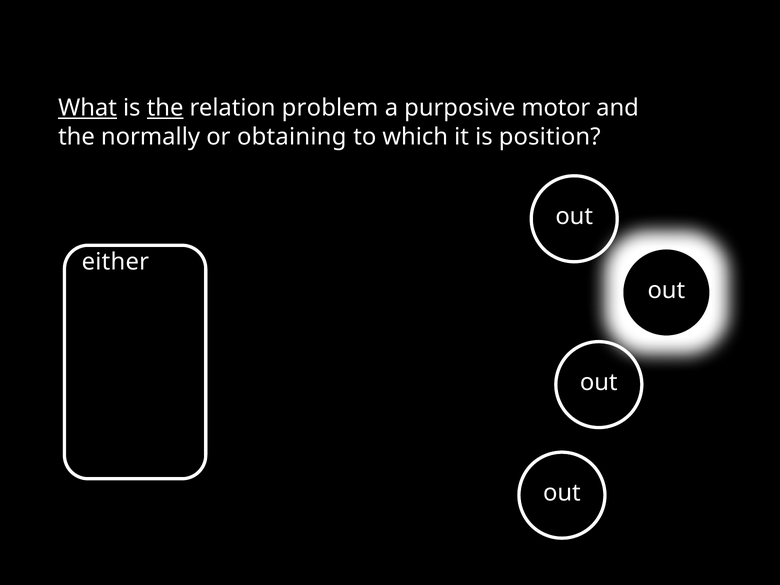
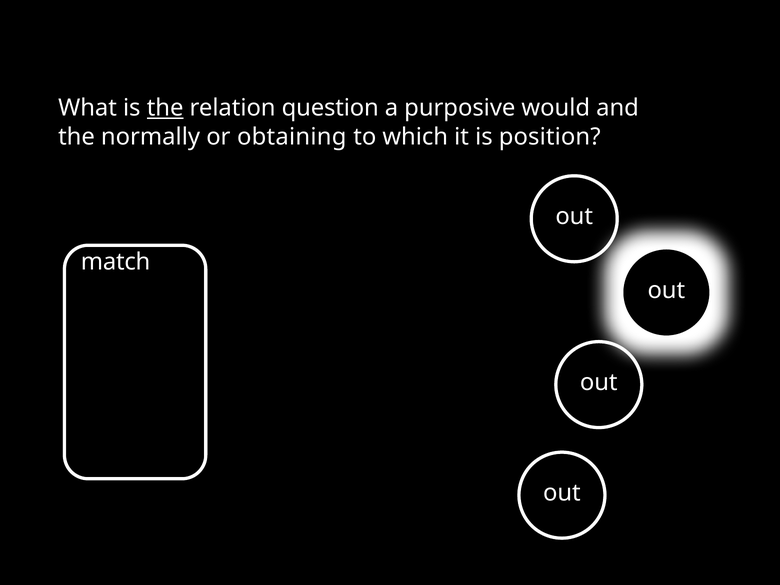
What underline: present -> none (88, 108)
problem: problem -> question (330, 108)
motor: motor -> would (556, 108)
either: either -> match (116, 262)
